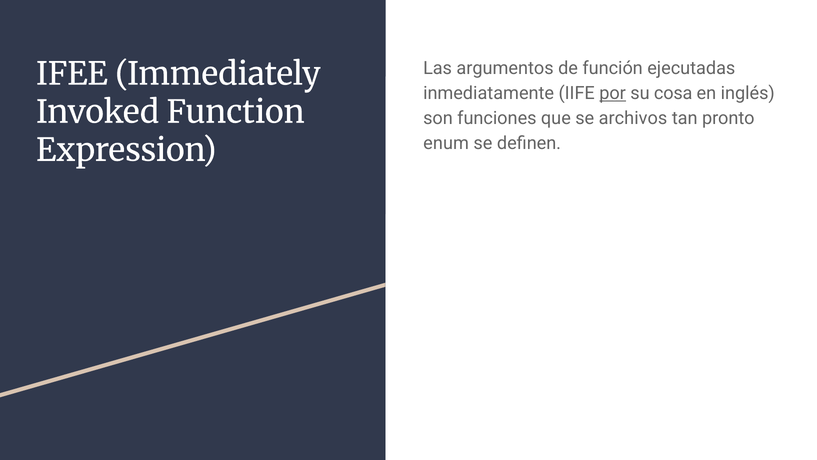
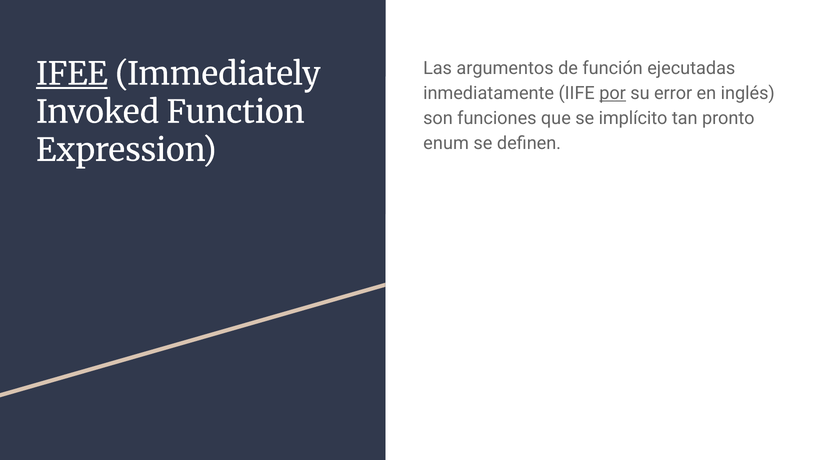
IFEE underline: none -> present (72, 74)
cosa: cosa -> error (673, 93)
archivos: archivos -> implícito (633, 118)
